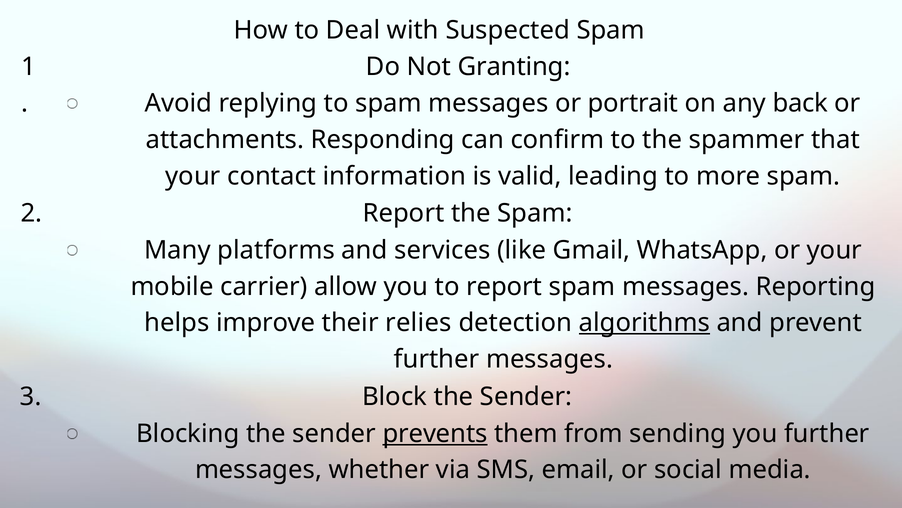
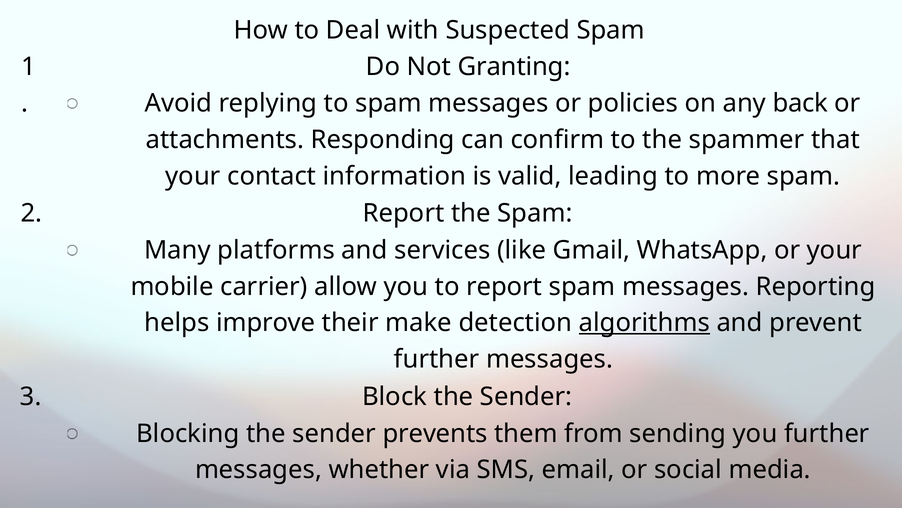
portrait: portrait -> policies (633, 103)
relies: relies -> make (419, 323)
prevents underline: present -> none (435, 433)
